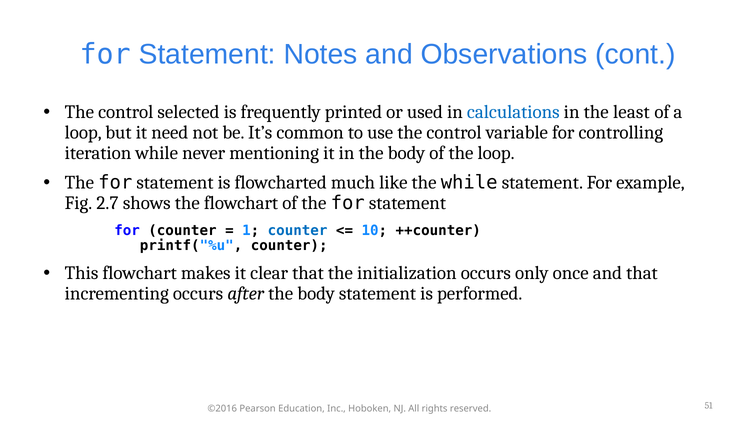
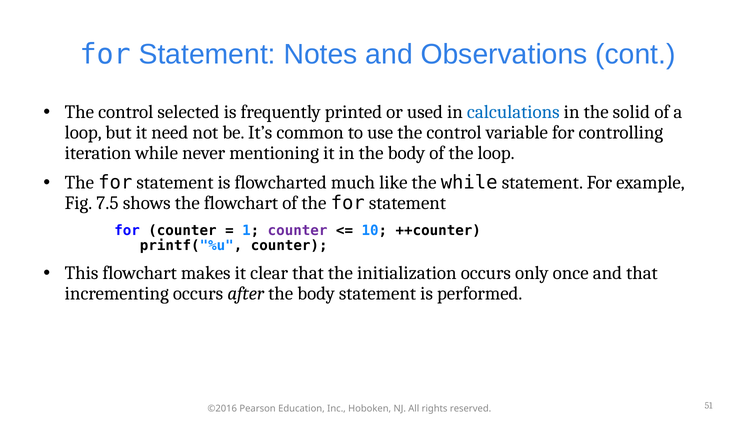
least: least -> solid (631, 112)
2.7: 2.7 -> 7.5 (107, 203)
counter colour: blue -> purple (298, 231)
